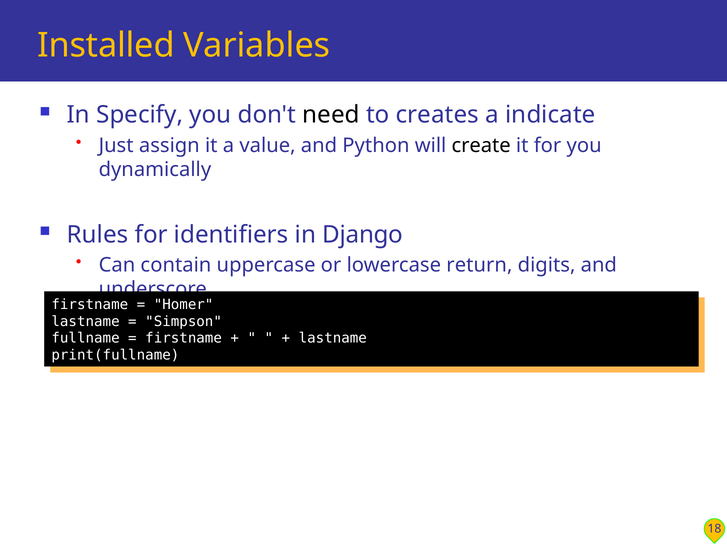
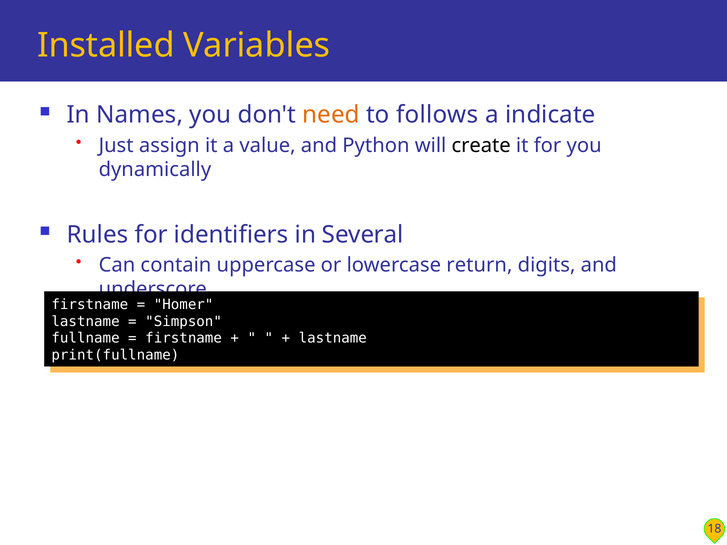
Specify: Specify -> Names (140, 115)
need colour: black -> orange (331, 115)
creates: creates -> follows (437, 115)
Django: Django -> Several (363, 235)
